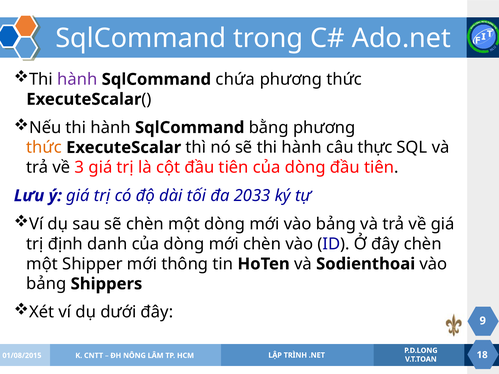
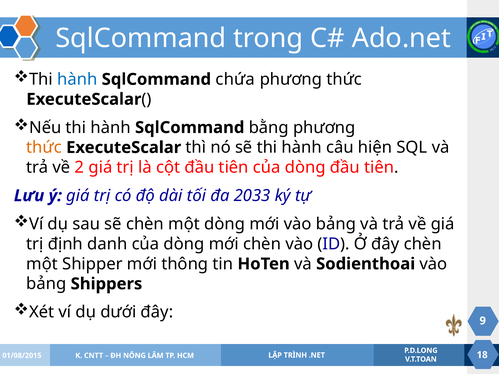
hành colour: purple -> blue (77, 79)
thực: thực -> hiện (375, 148)
3: 3 -> 2 (79, 168)
